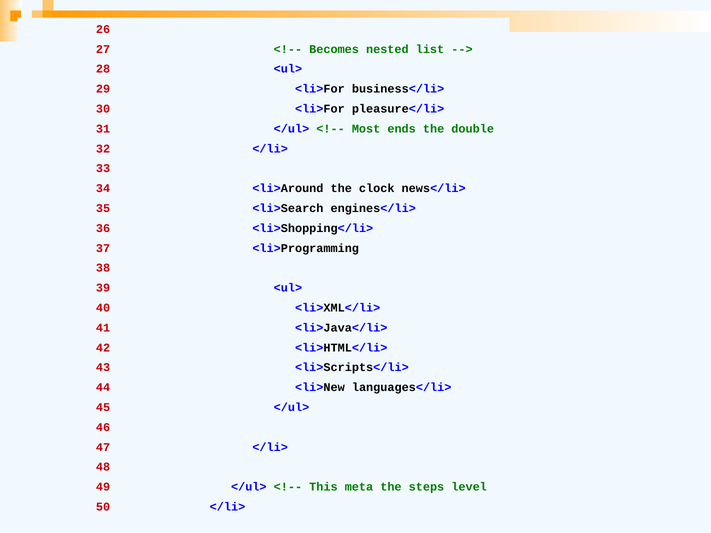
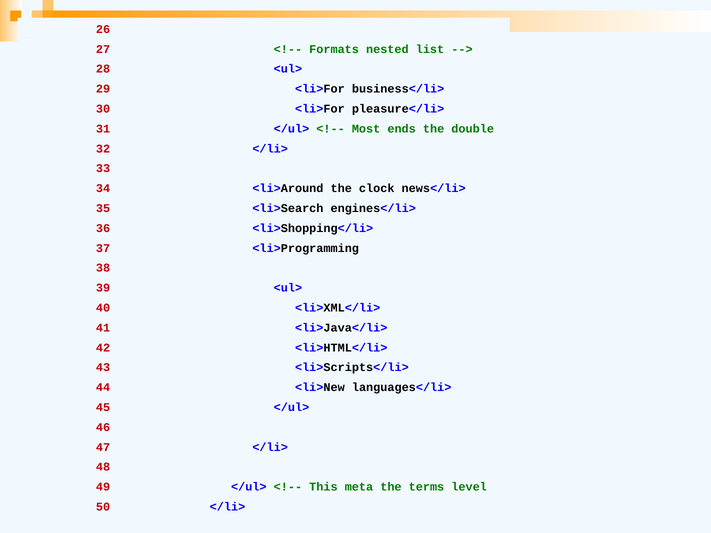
Becomes: Becomes -> Formats (334, 49)
steps: steps -> terms (426, 487)
